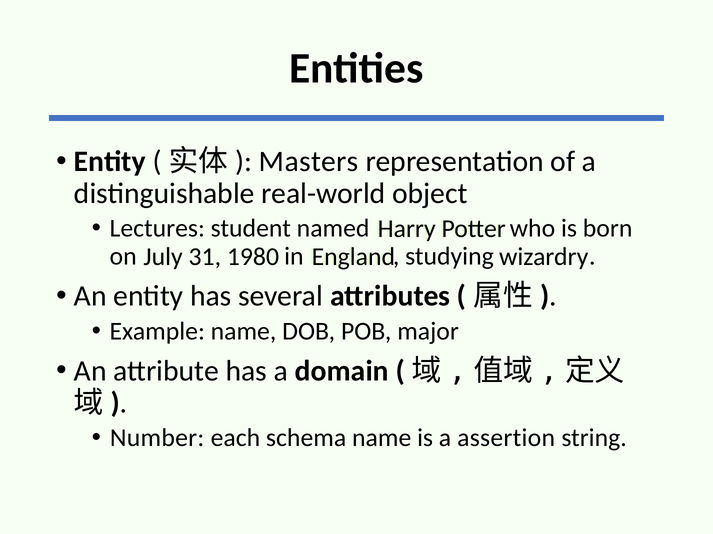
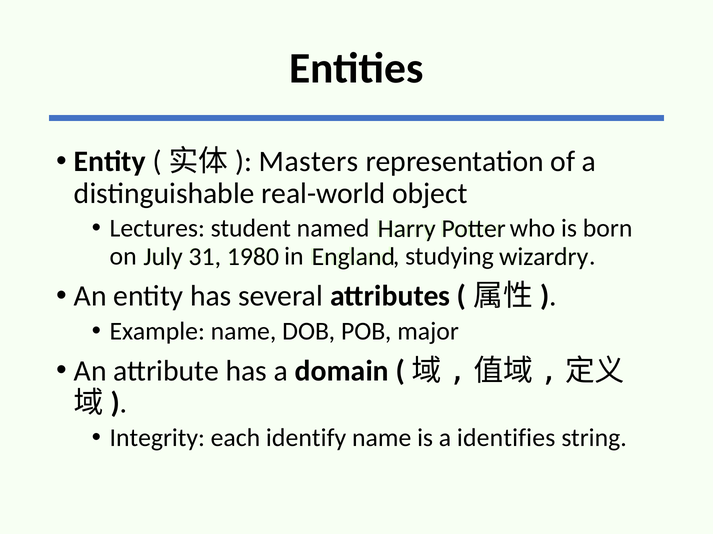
Number: Number -> Integrity (157, 438)
schema: schema -> identify (306, 438)
assertion: assertion -> identifies (506, 438)
